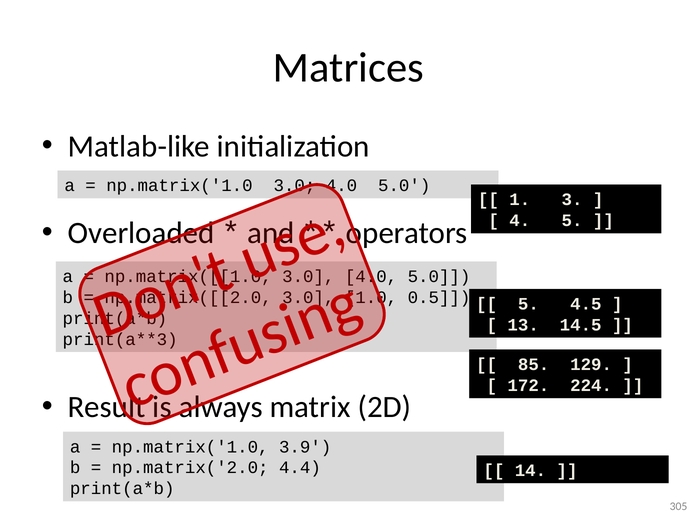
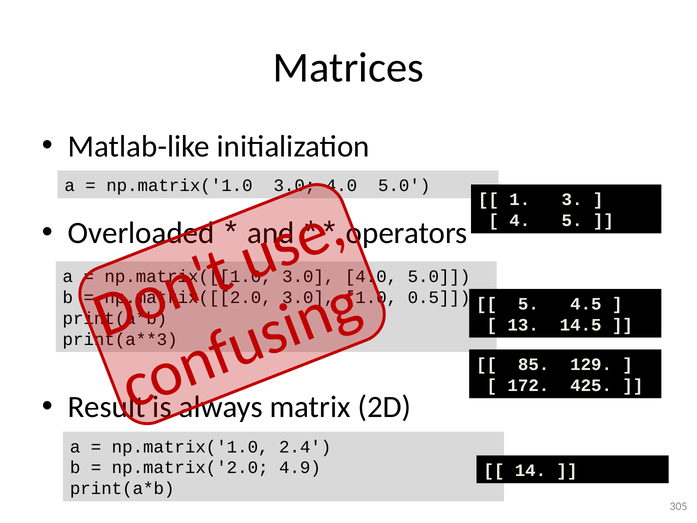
224: 224 -> 425 (591, 385)
3.9: 3.9 -> 2.4 (305, 447)
4.4: 4.4 -> 4.9 (300, 468)
